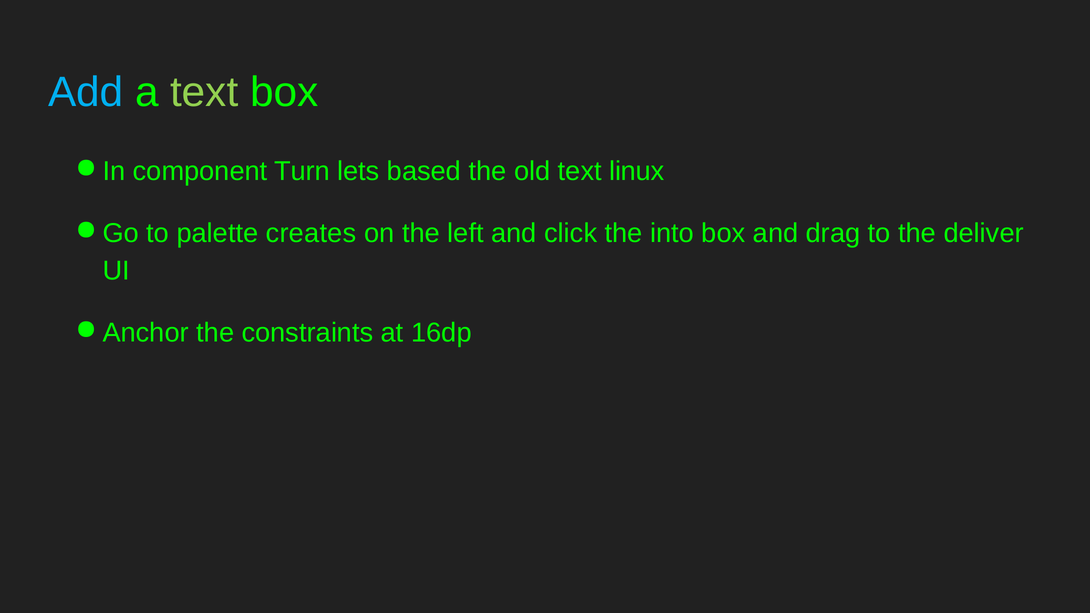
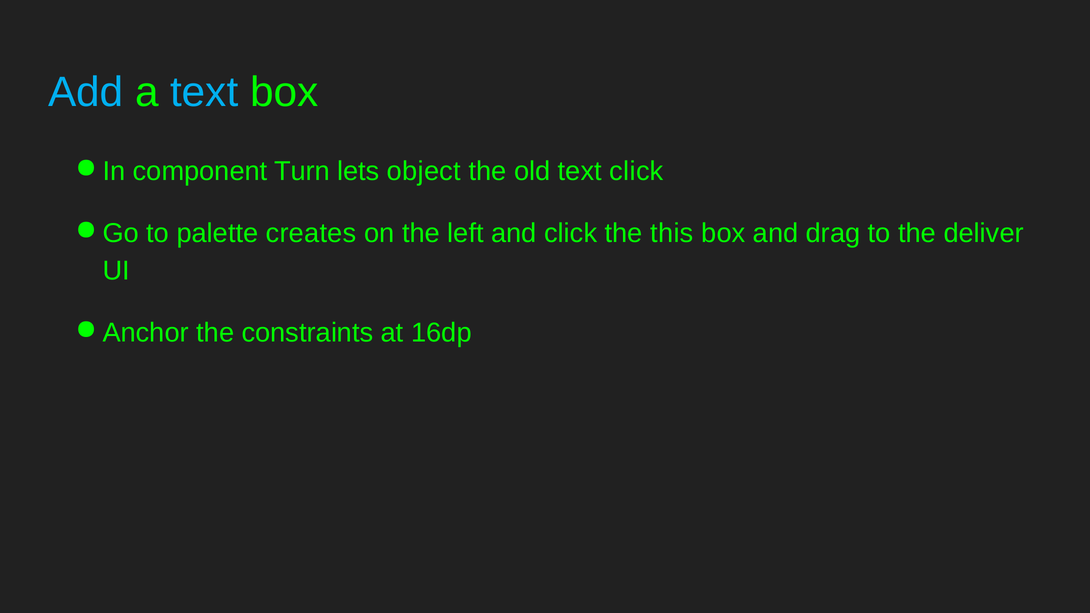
text colour: light green -> light blue (204, 92)
based: based -> object (424, 171)
text linux: linux -> click (637, 171)
into: into -> this (672, 233)
